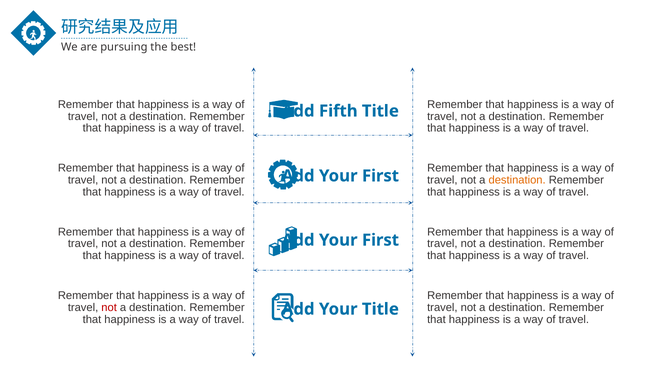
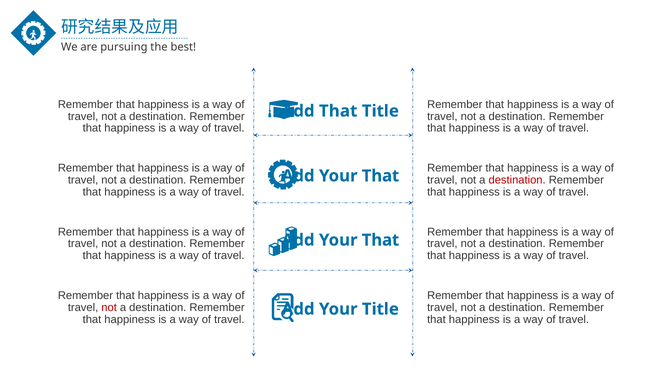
Add Fifth: Fifth -> That (338, 111)
First: First -> That (380, 176)
destination colour: orange -> red (517, 180)
First: First -> That (380, 240)
